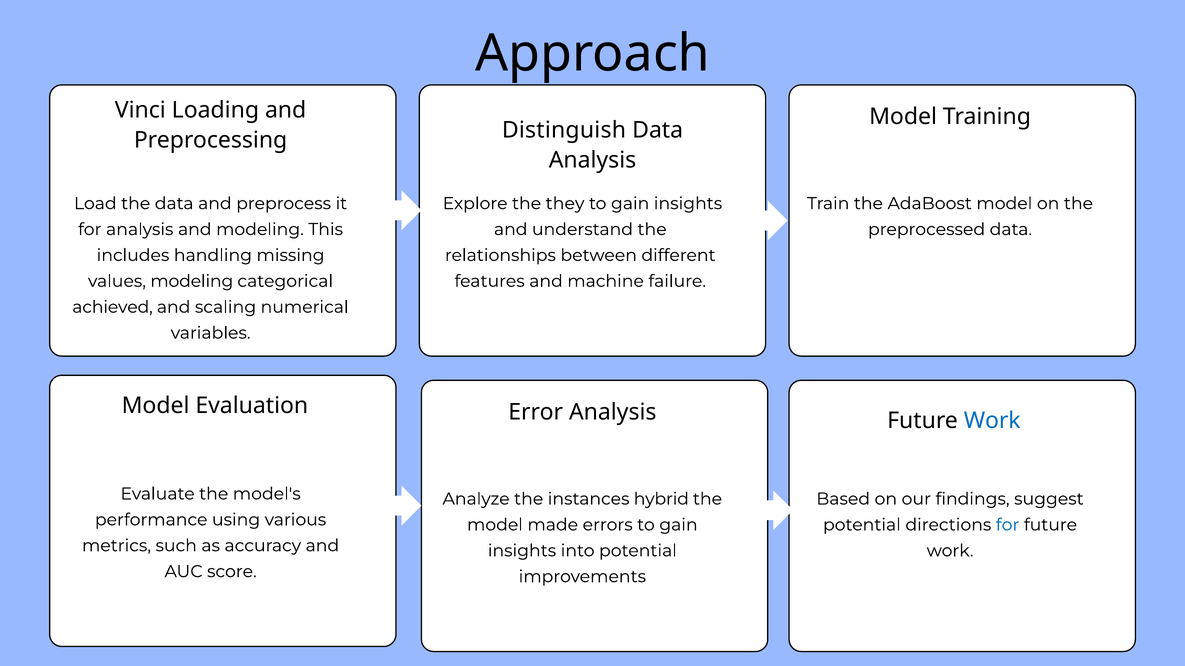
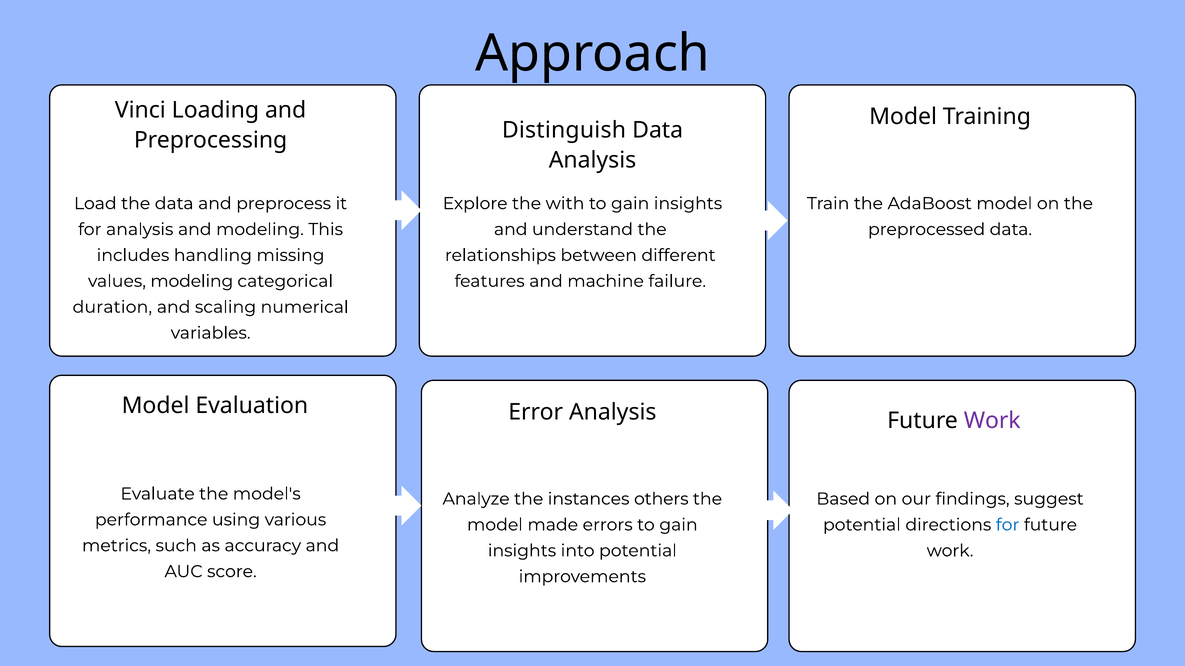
they: they -> with (565, 204)
achieved: achieved -> duration (112, 307)
Work colour: blue -> purple (992, 421)
hybrid: hybrid -> others (661, 499)
